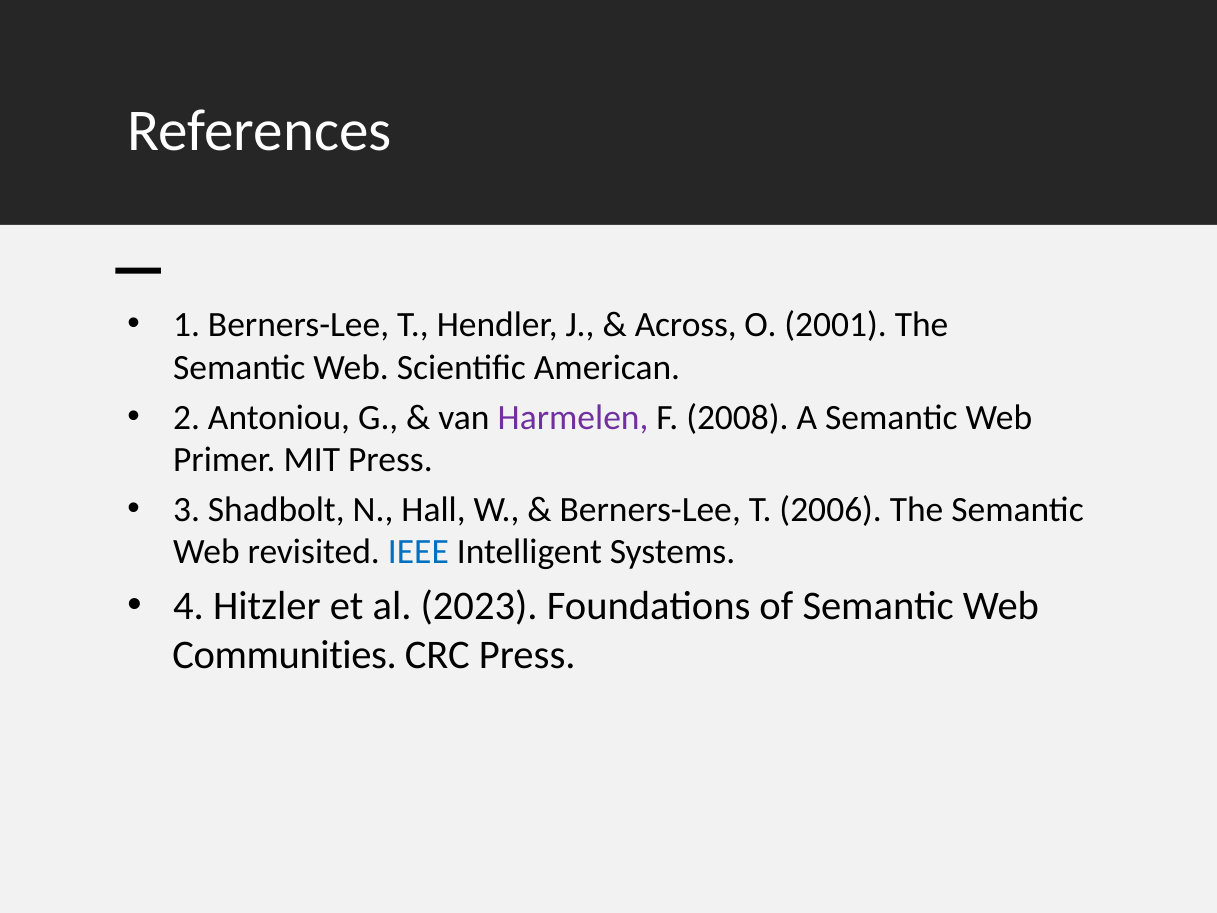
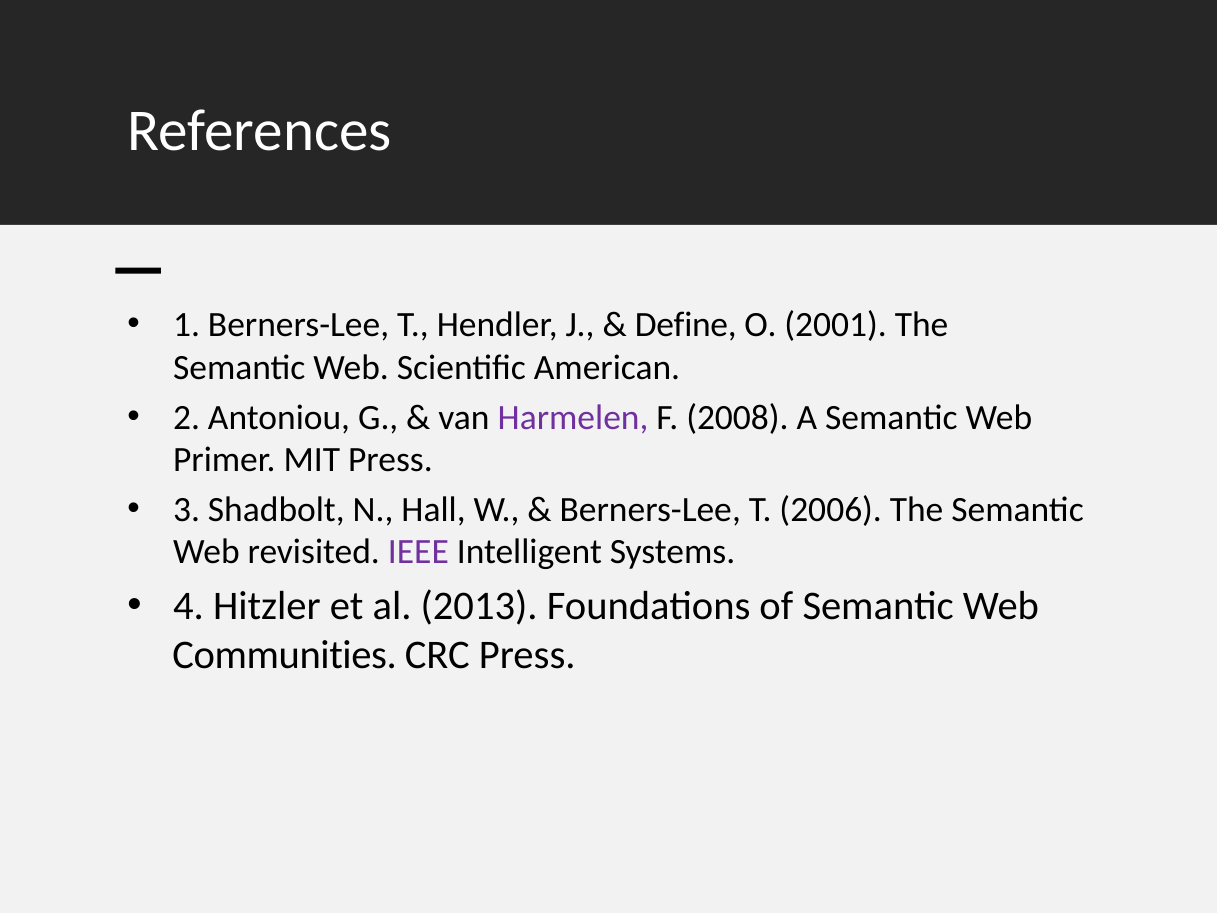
Across: Across -> Define (686, 325)
IEEE colour: blue -> purple (418, 552)
2023: 2023 -> 2013 (479, 606)
